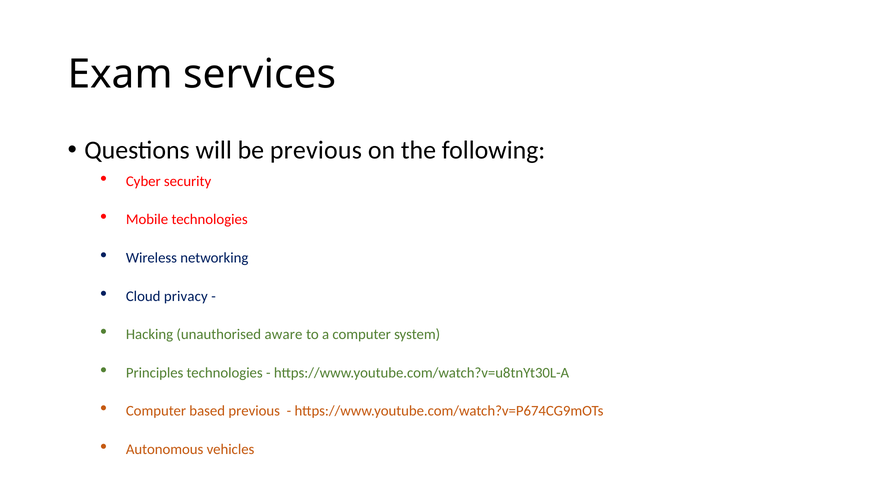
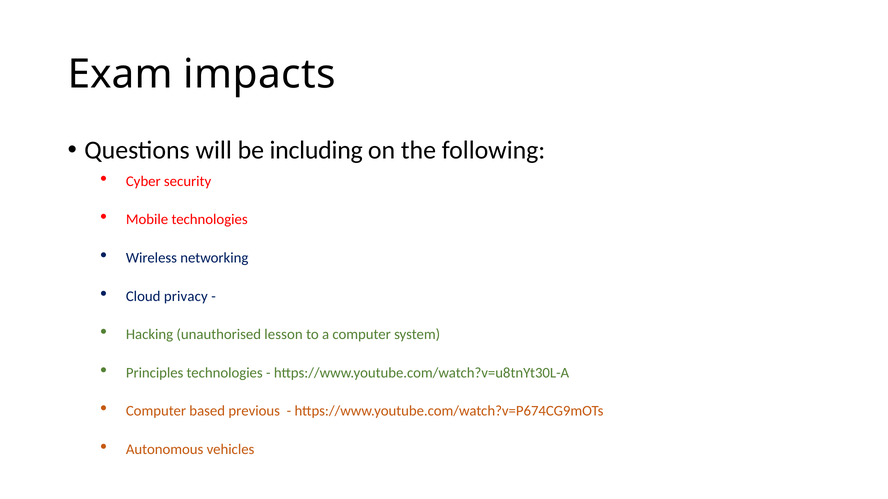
services: services -> impacts (260, 75)
be previous: previous -> including (316, 150)
aware: aware -> lesson (284, 335)
